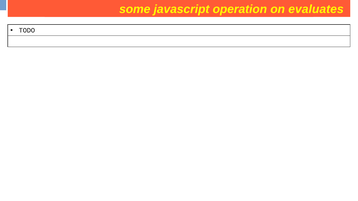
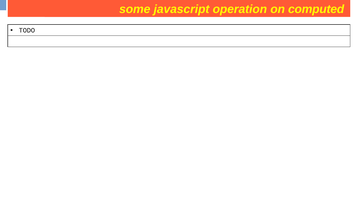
evaluates: evaluates -> computed (316, 9)
